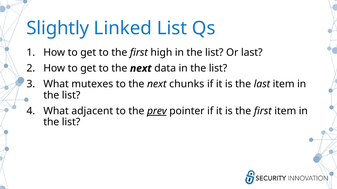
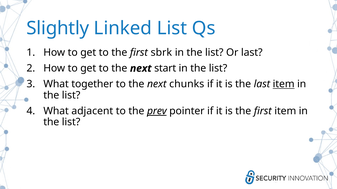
high: high -> sbrk (161, 53)
data: data -> start (165, 69)
mutexes: mutexes -> together (92, 84)
item underline: none -> present (284, 84)
